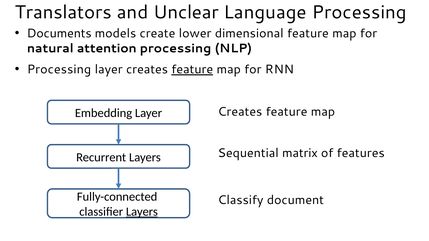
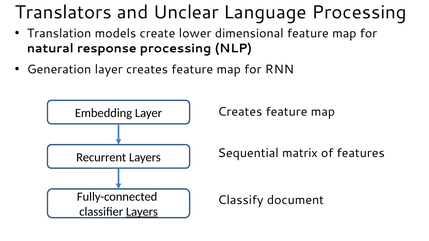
Documents: Documents -> Translation (59, 33)
attention: attention -> response (107, 48)
Processing: Processing -> Generation (59, 70)
feature underline: present -> none (192, 70)
